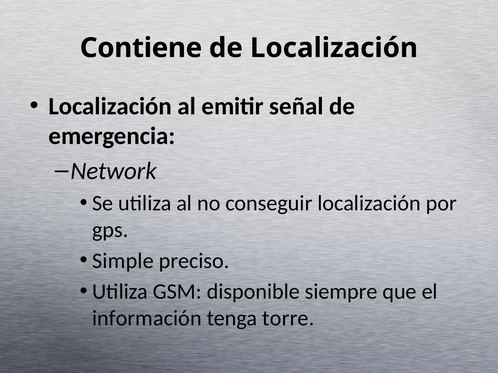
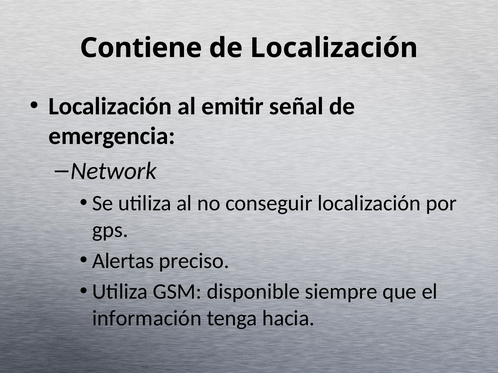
Simple: Simple -> Alertas (123, 261)
torre: torre -> hacia (289, 319)
